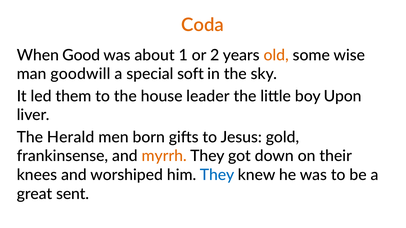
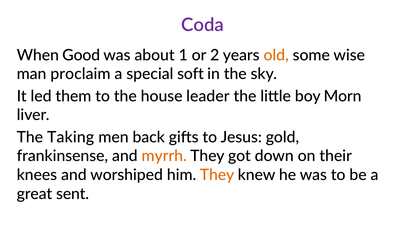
Coda colour: orange -> purple (202, 25)
goodwill: goodwill -> proclaim (80, 74)
Upon: Upon -> Morn (343, 96)
Herald: Herald -> Taking (71, 137)
born: born -> back (149, 137)
They colour: blue -> orange (217, 175)
